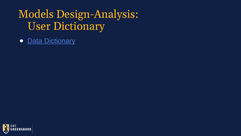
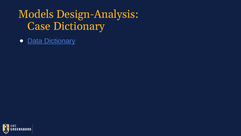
User: User -> Case (39, 26)
